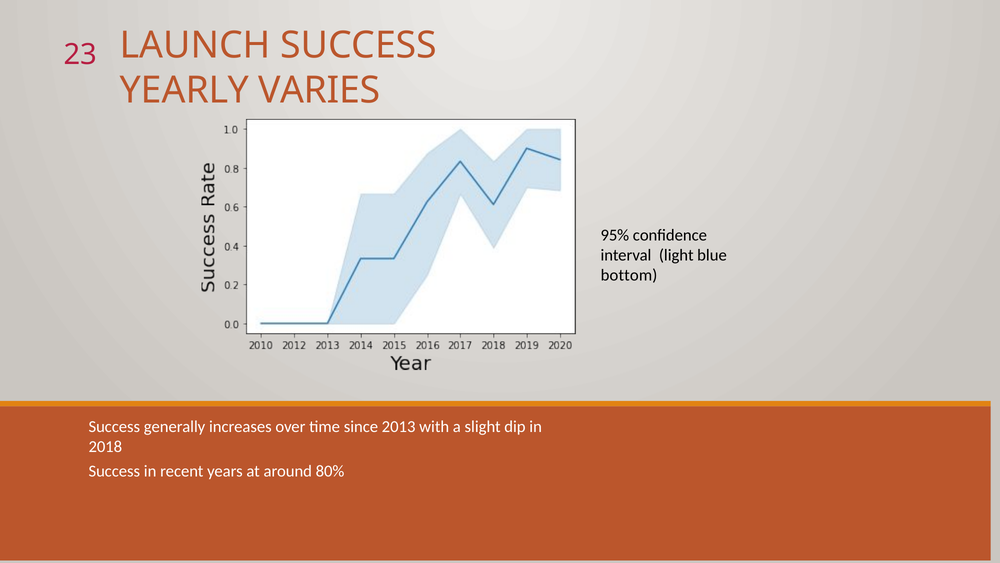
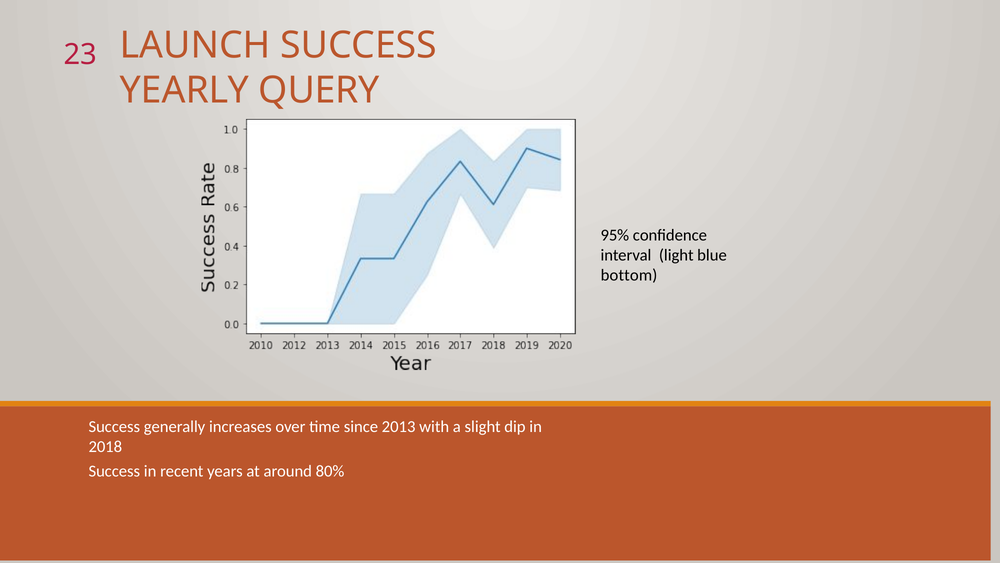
VARIES: VARIES -> QUERY (319, 90)
